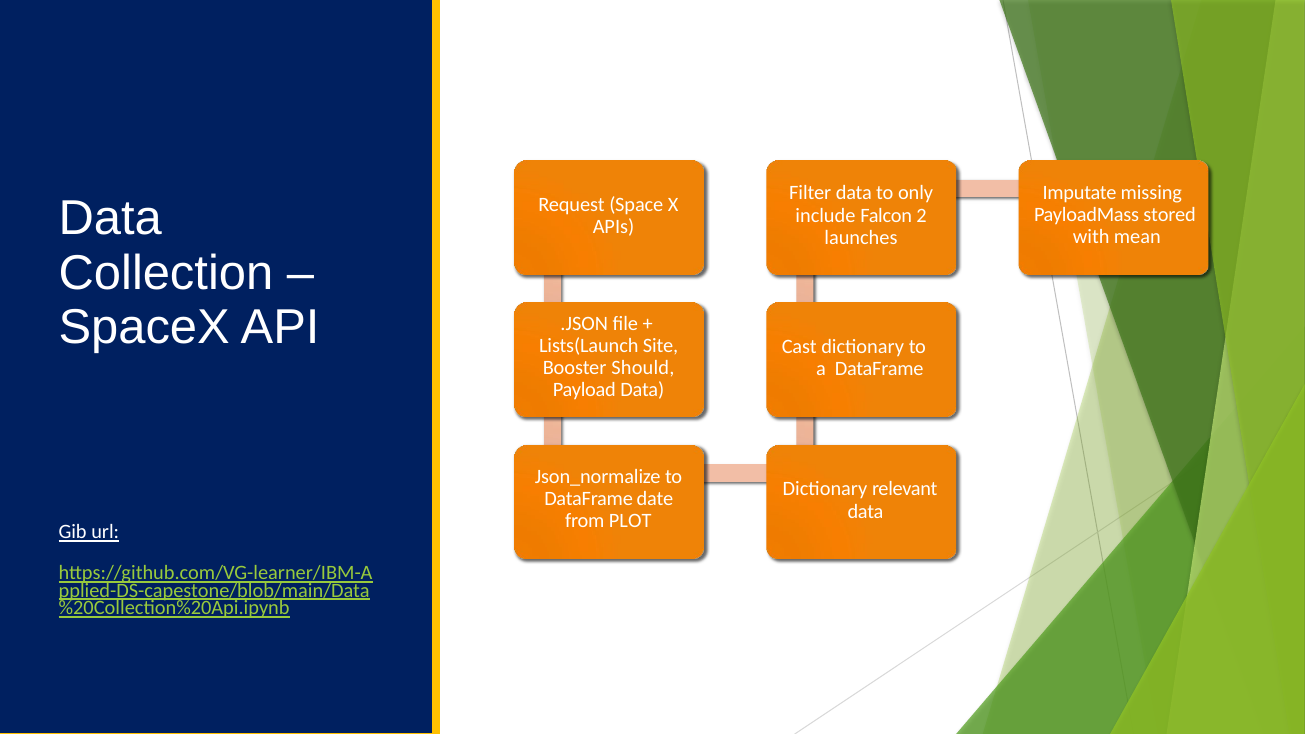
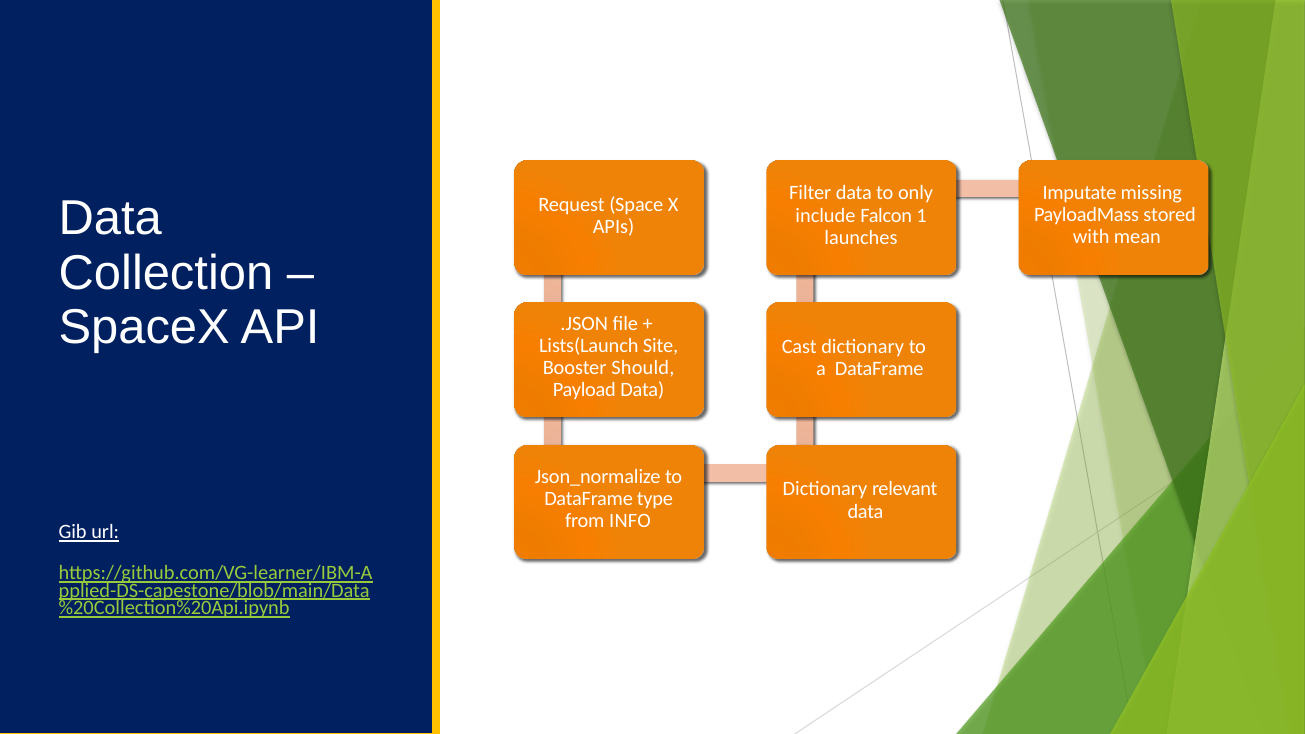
2: 2 -> 1 (922, 216)
date: date -> type (655, 499)
PLOT: PLOT -> INFO (630, 521)
